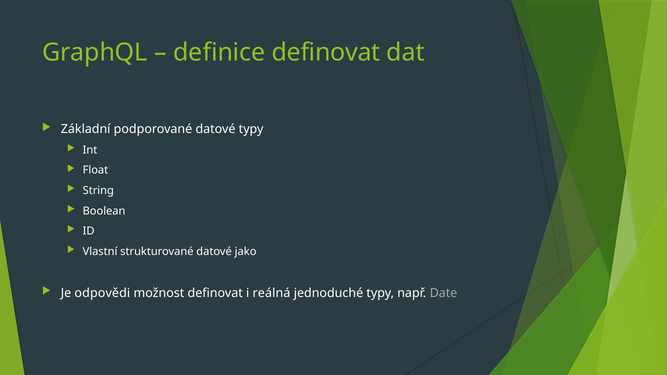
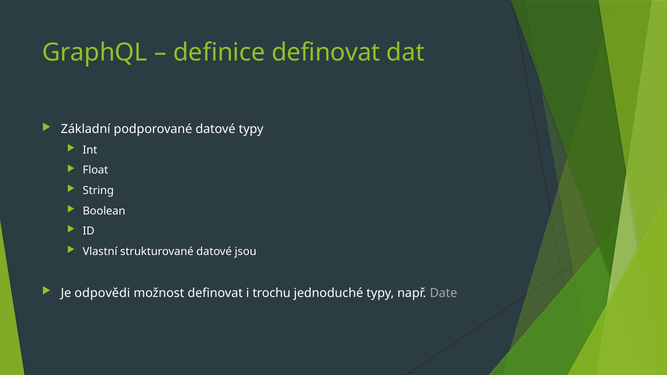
jako: jako -> jsou (246, 252)
reálná: reálná -> trochu (272, 293)
